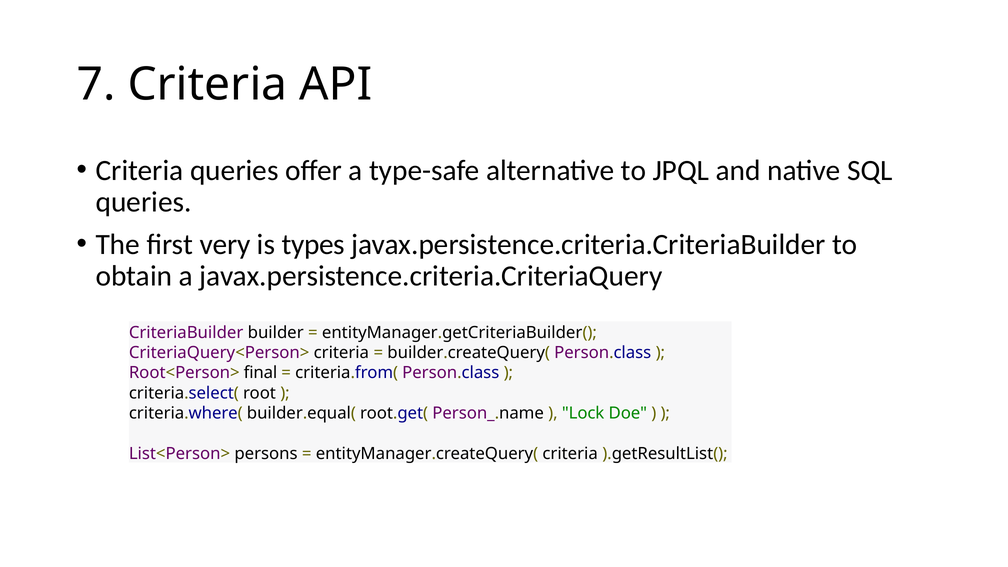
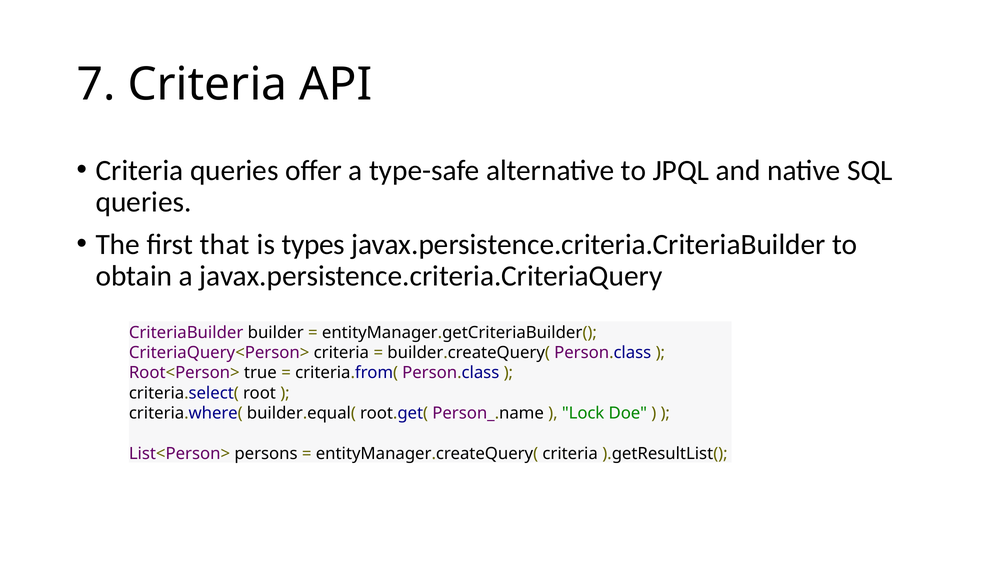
very: very -> that (225, 244)
final: final -> true (260, 373)
